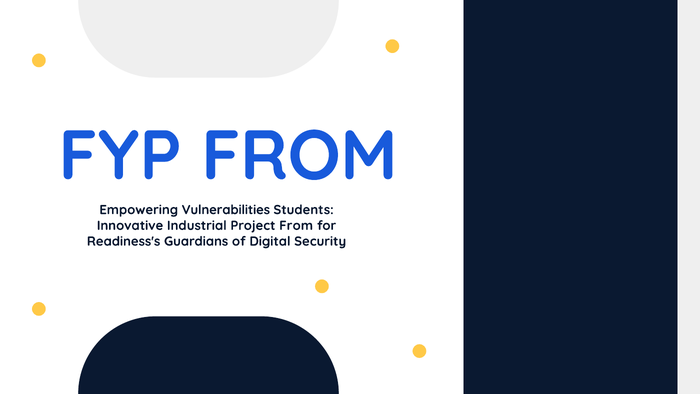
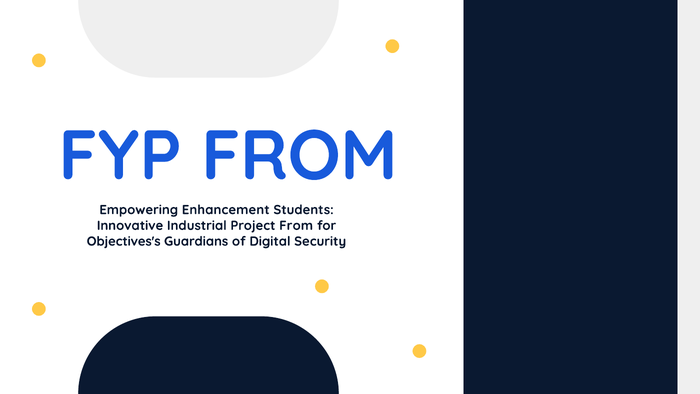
Vulnerabilities: Vulnerabilities -> Enhancement (226, 210)
Readiness's: Readiness's -> Objectives's (124, 241)
